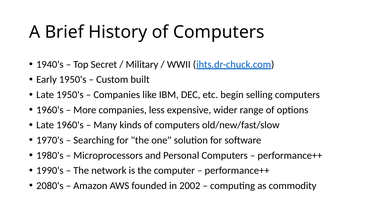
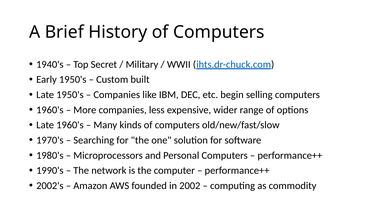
2080's: 2080's -> 2002's (50, 186)
